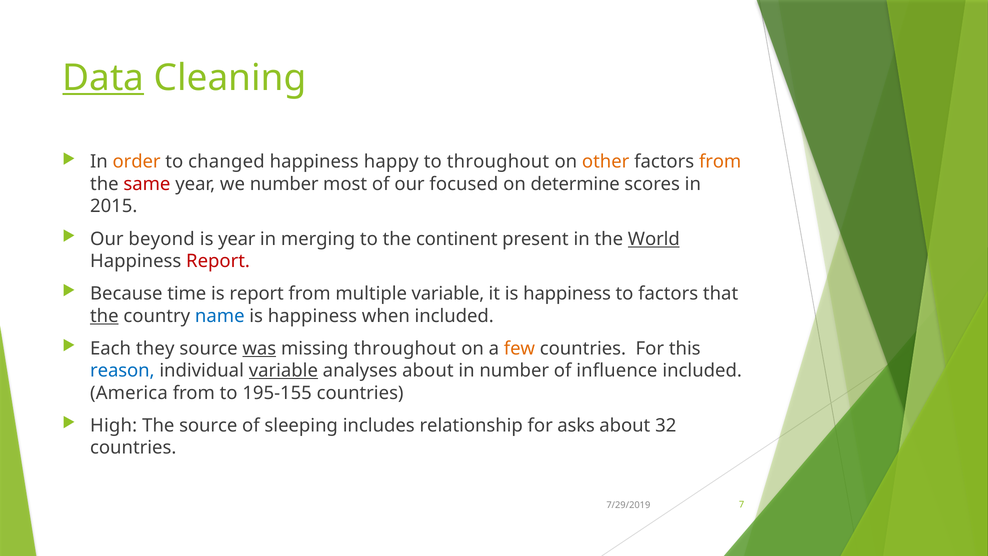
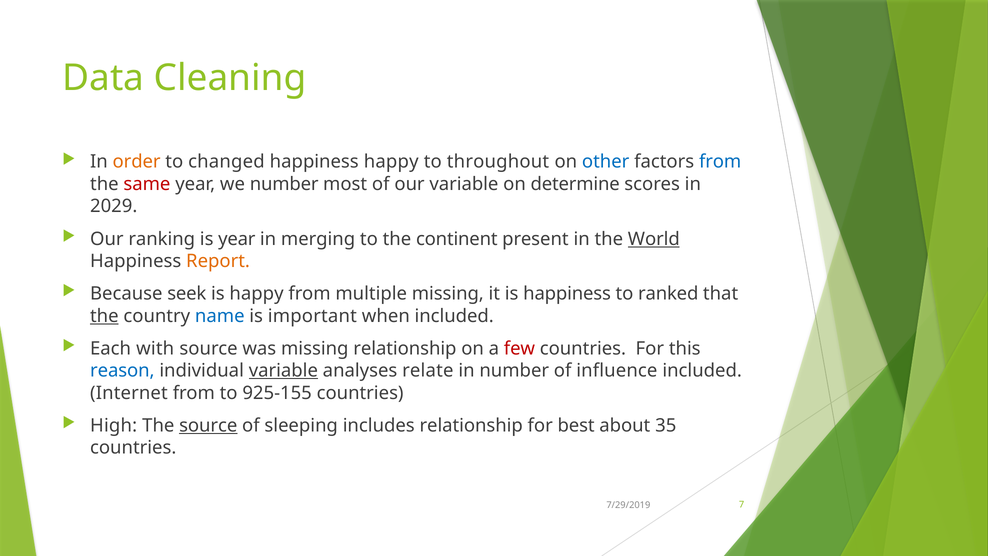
Data underline: present -> none (103, 78)
other colour: orange -> blue (606, 162)
from colour: orange -> blue (720, 162)
our focused: focused -> variable (464, 184)
2015: 2015 -> 2029 (114, 206)
beyond: beyond -> ranking (162, 239)
Report colour: red -> orange (218, 261)
time: time -> seek (187, 294)
is report: report -> happy (257, 294)
multiple variable: variable -> missing (448, 294)
to factors: factors -> ranked (668, 294)
happiness: happiness -> important (312, 316)
they: they -> with (155, 348)
was underline: present -> none (259, 348)
missing throughout: throughout -> relationship (405, 348)
few colour: orange -> red (519, 348)
analyses about: about -> relate (428, 371)
America: America -> Internet (129, 393)
195-155: 195-155 -> 925-155 (277, 393)
source underline: none -> present (208, 425)
asks: asks -> best (576, 425)
32: 32 -> 35 (666, 425)
